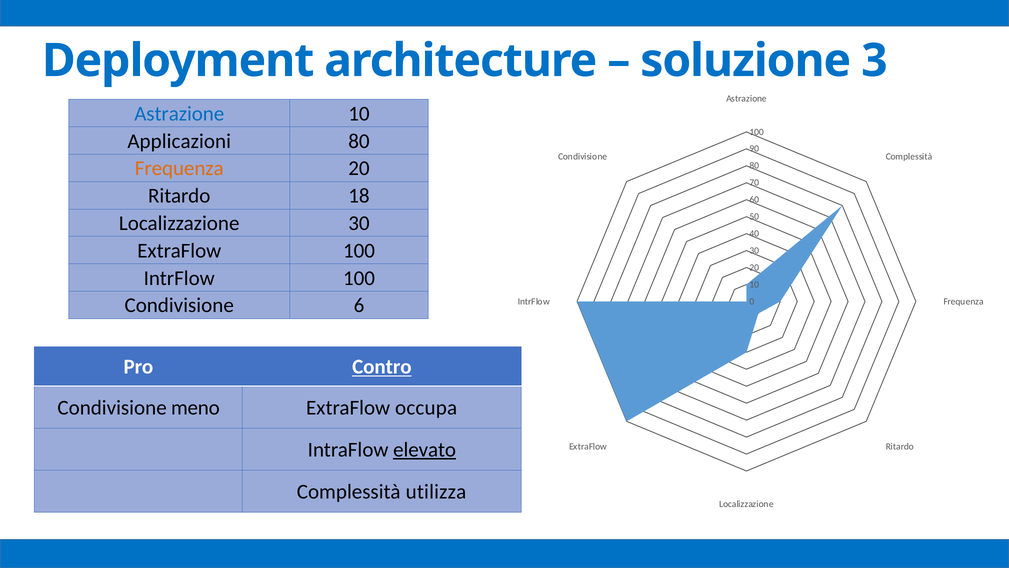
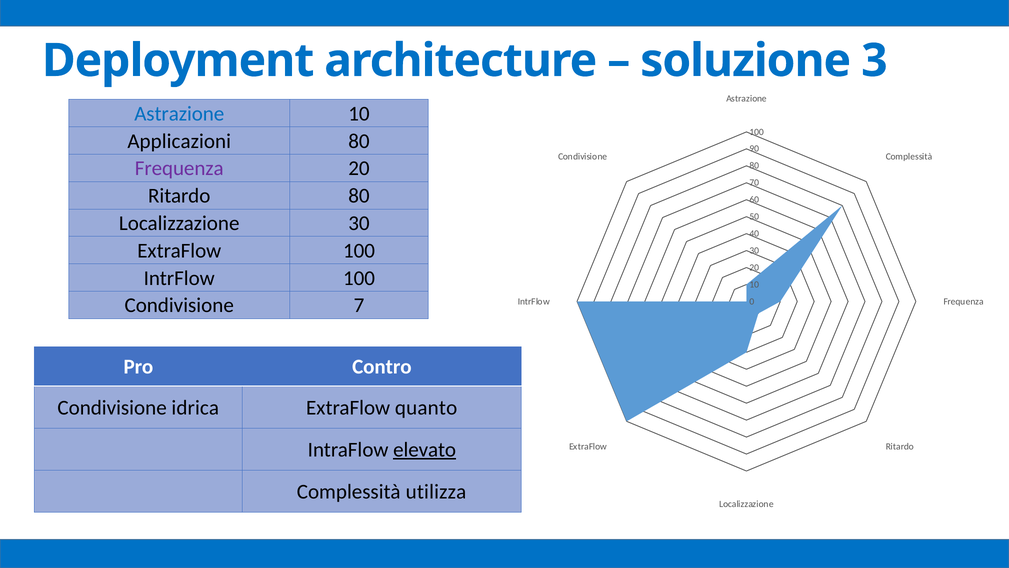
Frequenza colour: orange -> purple (179, 168)
Ritardo 18: 18 -> 80 (359, 196)
6: 6 -> 7 (359, 305)
Contro underline: present -> none (382, 367)
meno: meno -> idrica (195, 407)
occupa: occupa -> quanto (426, 407)
